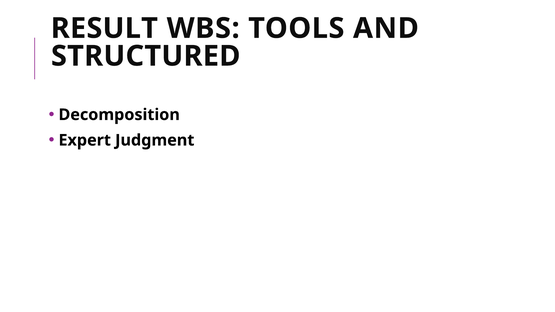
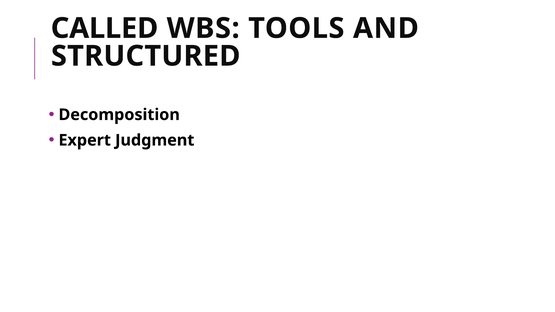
RESULT: RESULT -> CALLED (105, 28)
